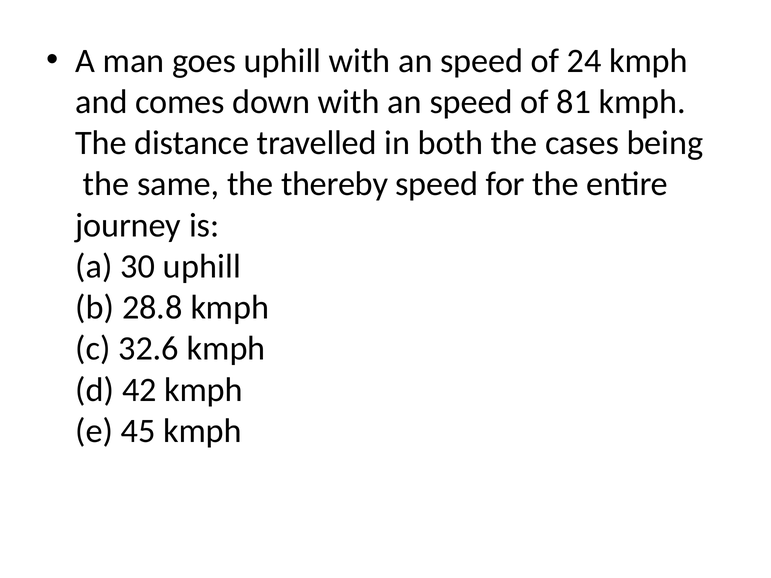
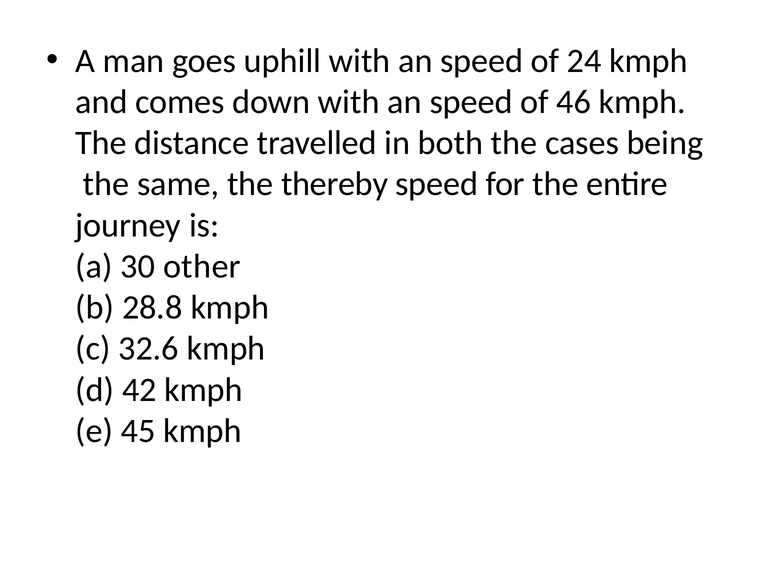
81: 81 -> 46 (574, 102)
uphill: uphill -> other (202, 267)
